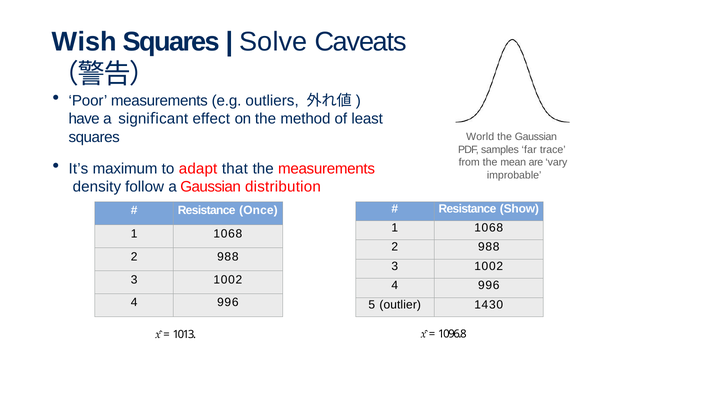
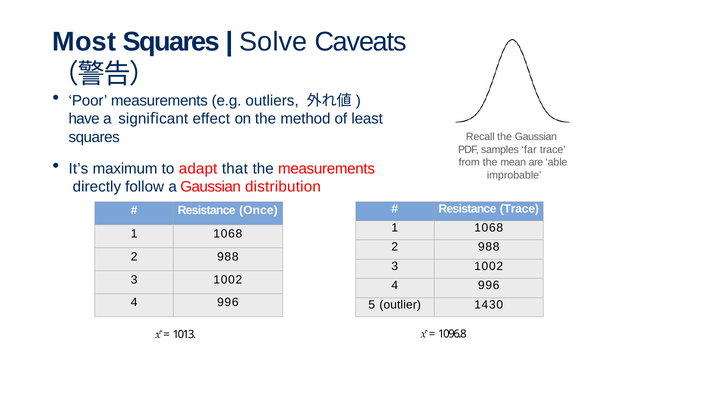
Wish: Wish -> Most (84, 42)
World: World -> Recall (480, 137)
vary: vary -> able (556, 162)
density: density -> directly (97, 187)
Resistance Show: Show -> Trace (519, 209)
